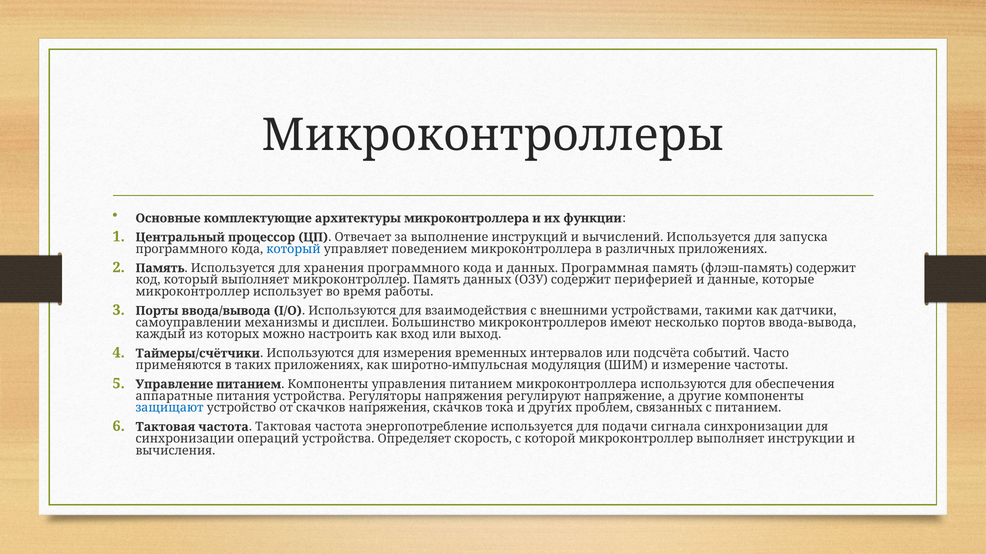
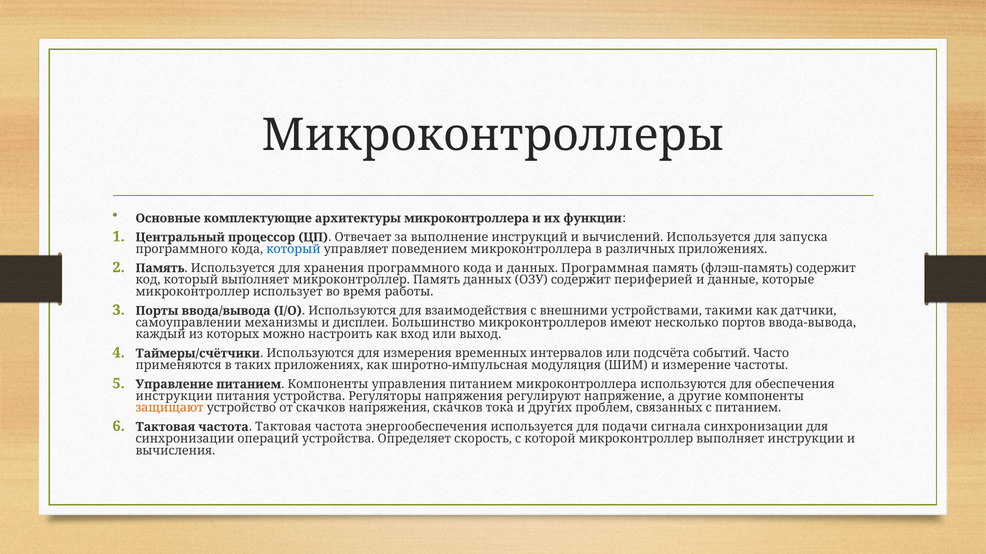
аппаратные: аппаратные -> инструкции (174, 396)
защищают colour: blue -> orange (170, 408)
энергопотребление: энергопотребление -> энергообеспечения (427, 427)
